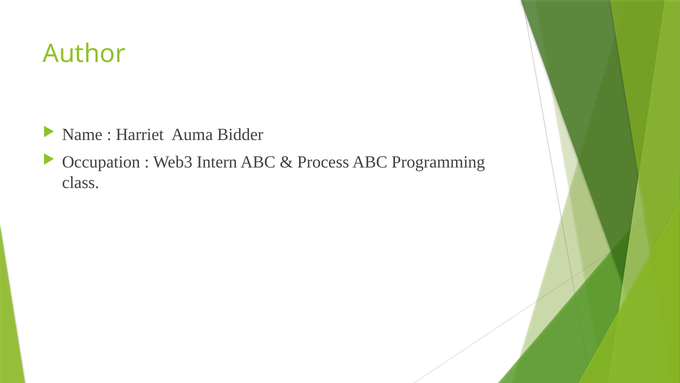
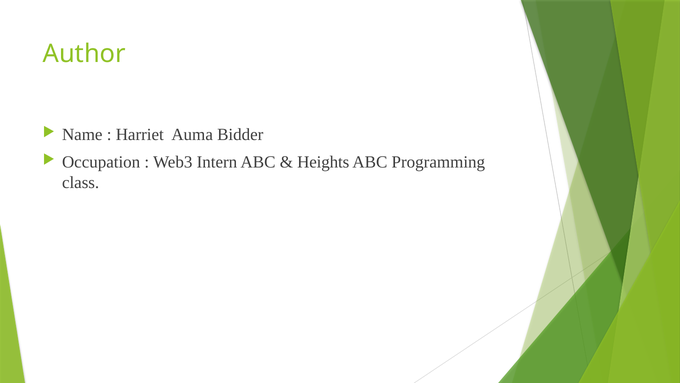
Process: Process -> Heights (323, 162)
